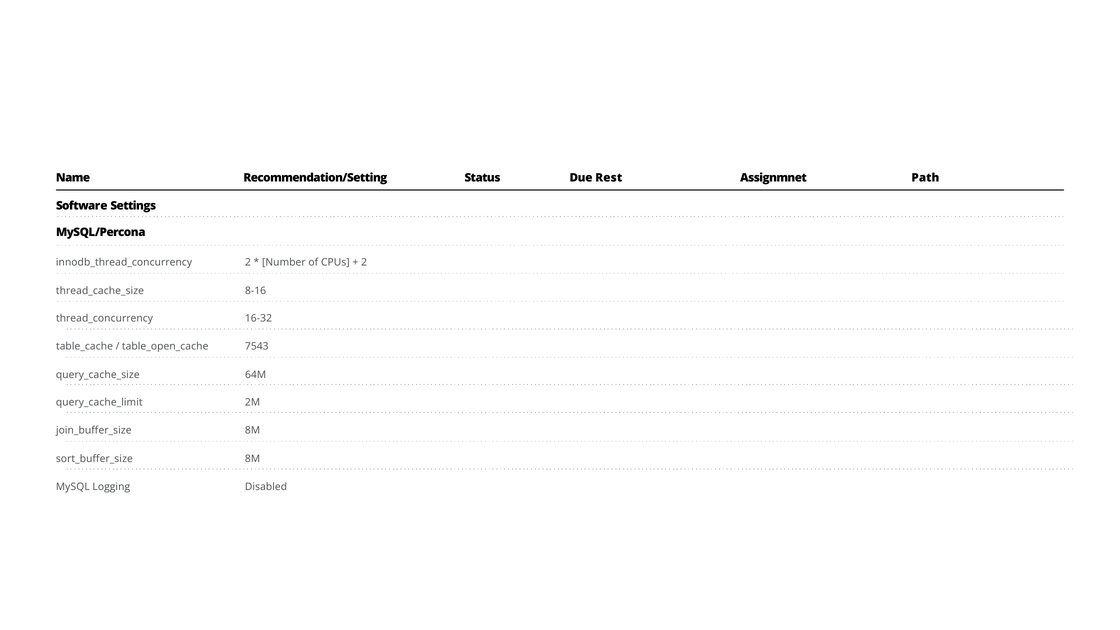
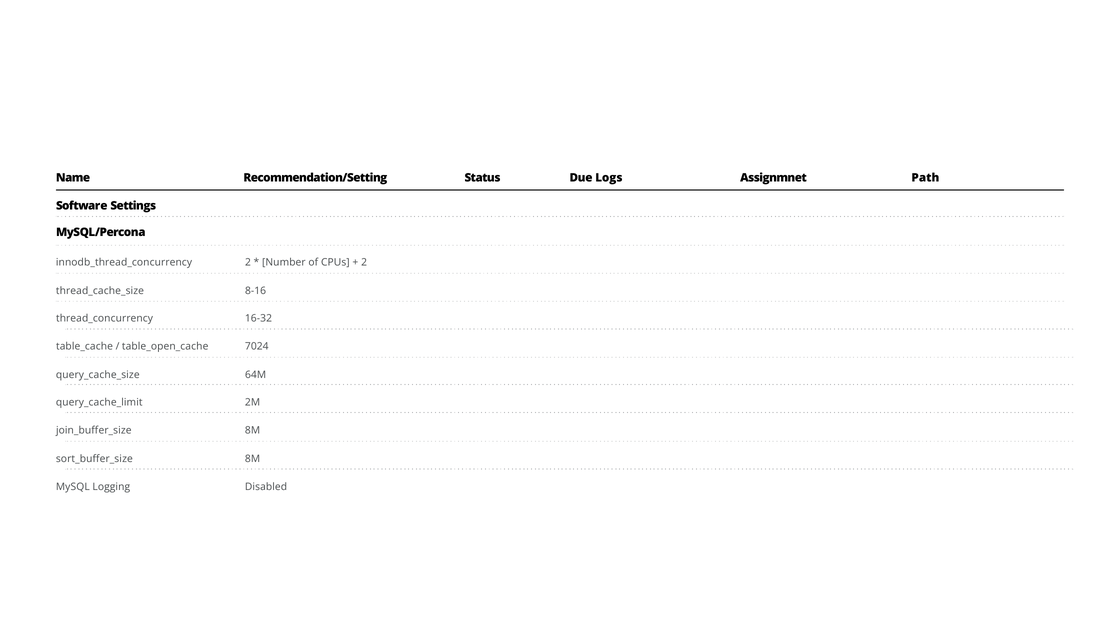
Rest: Rest -> Logs (609, 178)
7543: 7543 -> 7024 (257, 347)
